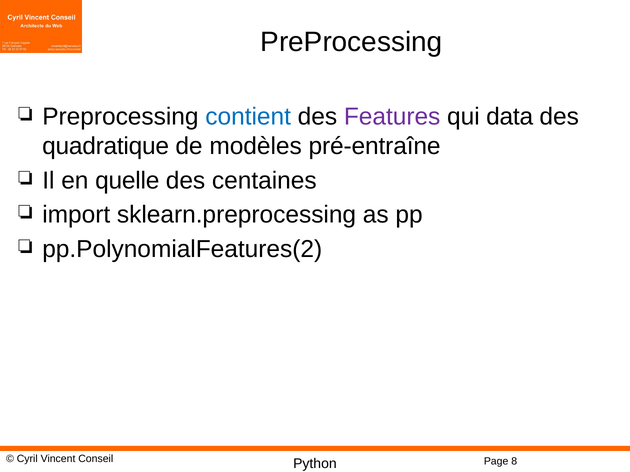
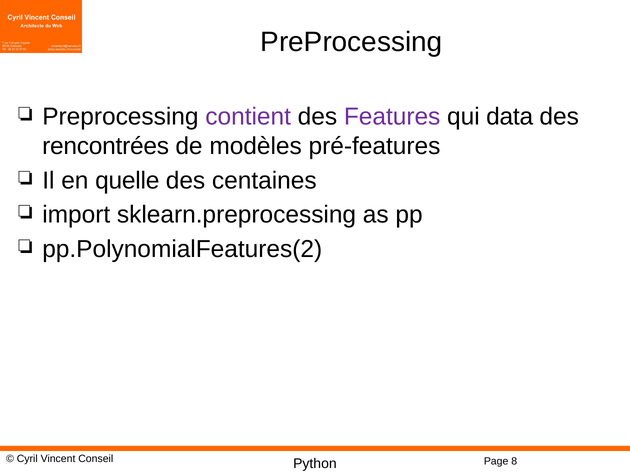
contient colour: blue -> purple (248, 117)
quadratique: quadratique -> rencontrées (106, 146)
pré-entraîne: pré-entraîne -> pré-features (374, 146)
